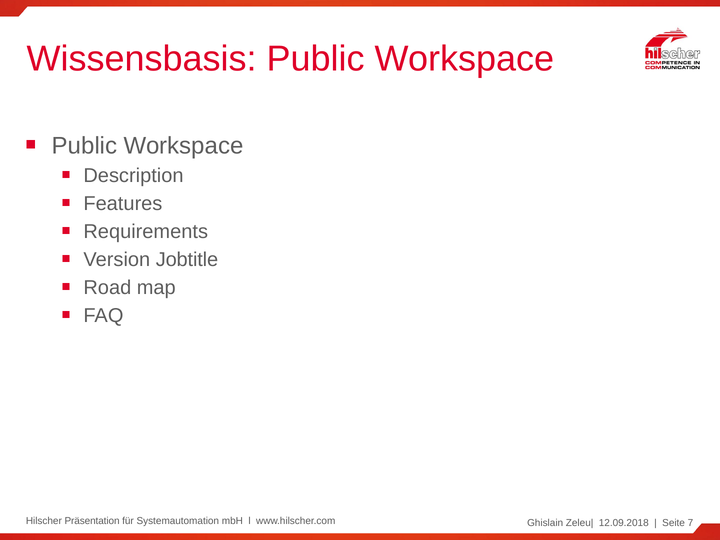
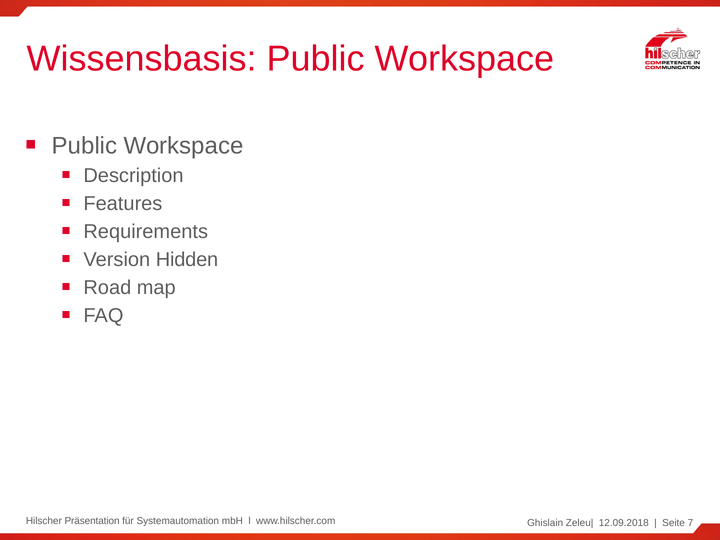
Jobtitle: Jobtitle -> Hidden (187, 260)
